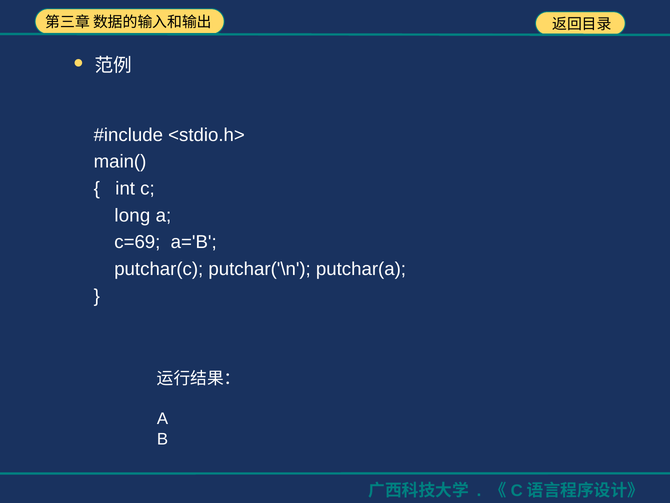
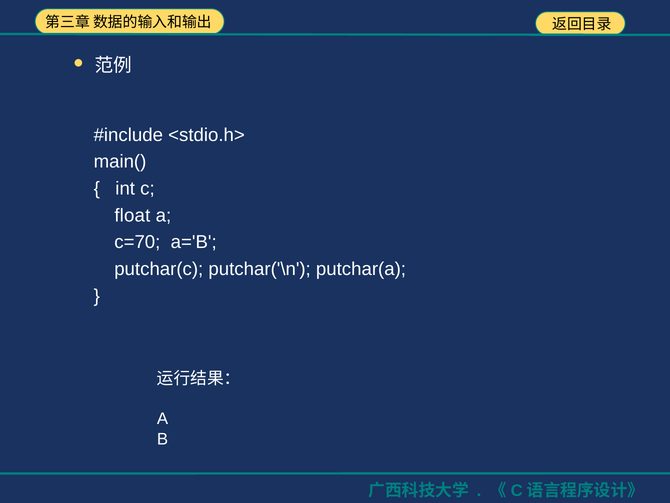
long: long -> float (132, 215)
c=69: c=69 -> c=70 (137, 242)
